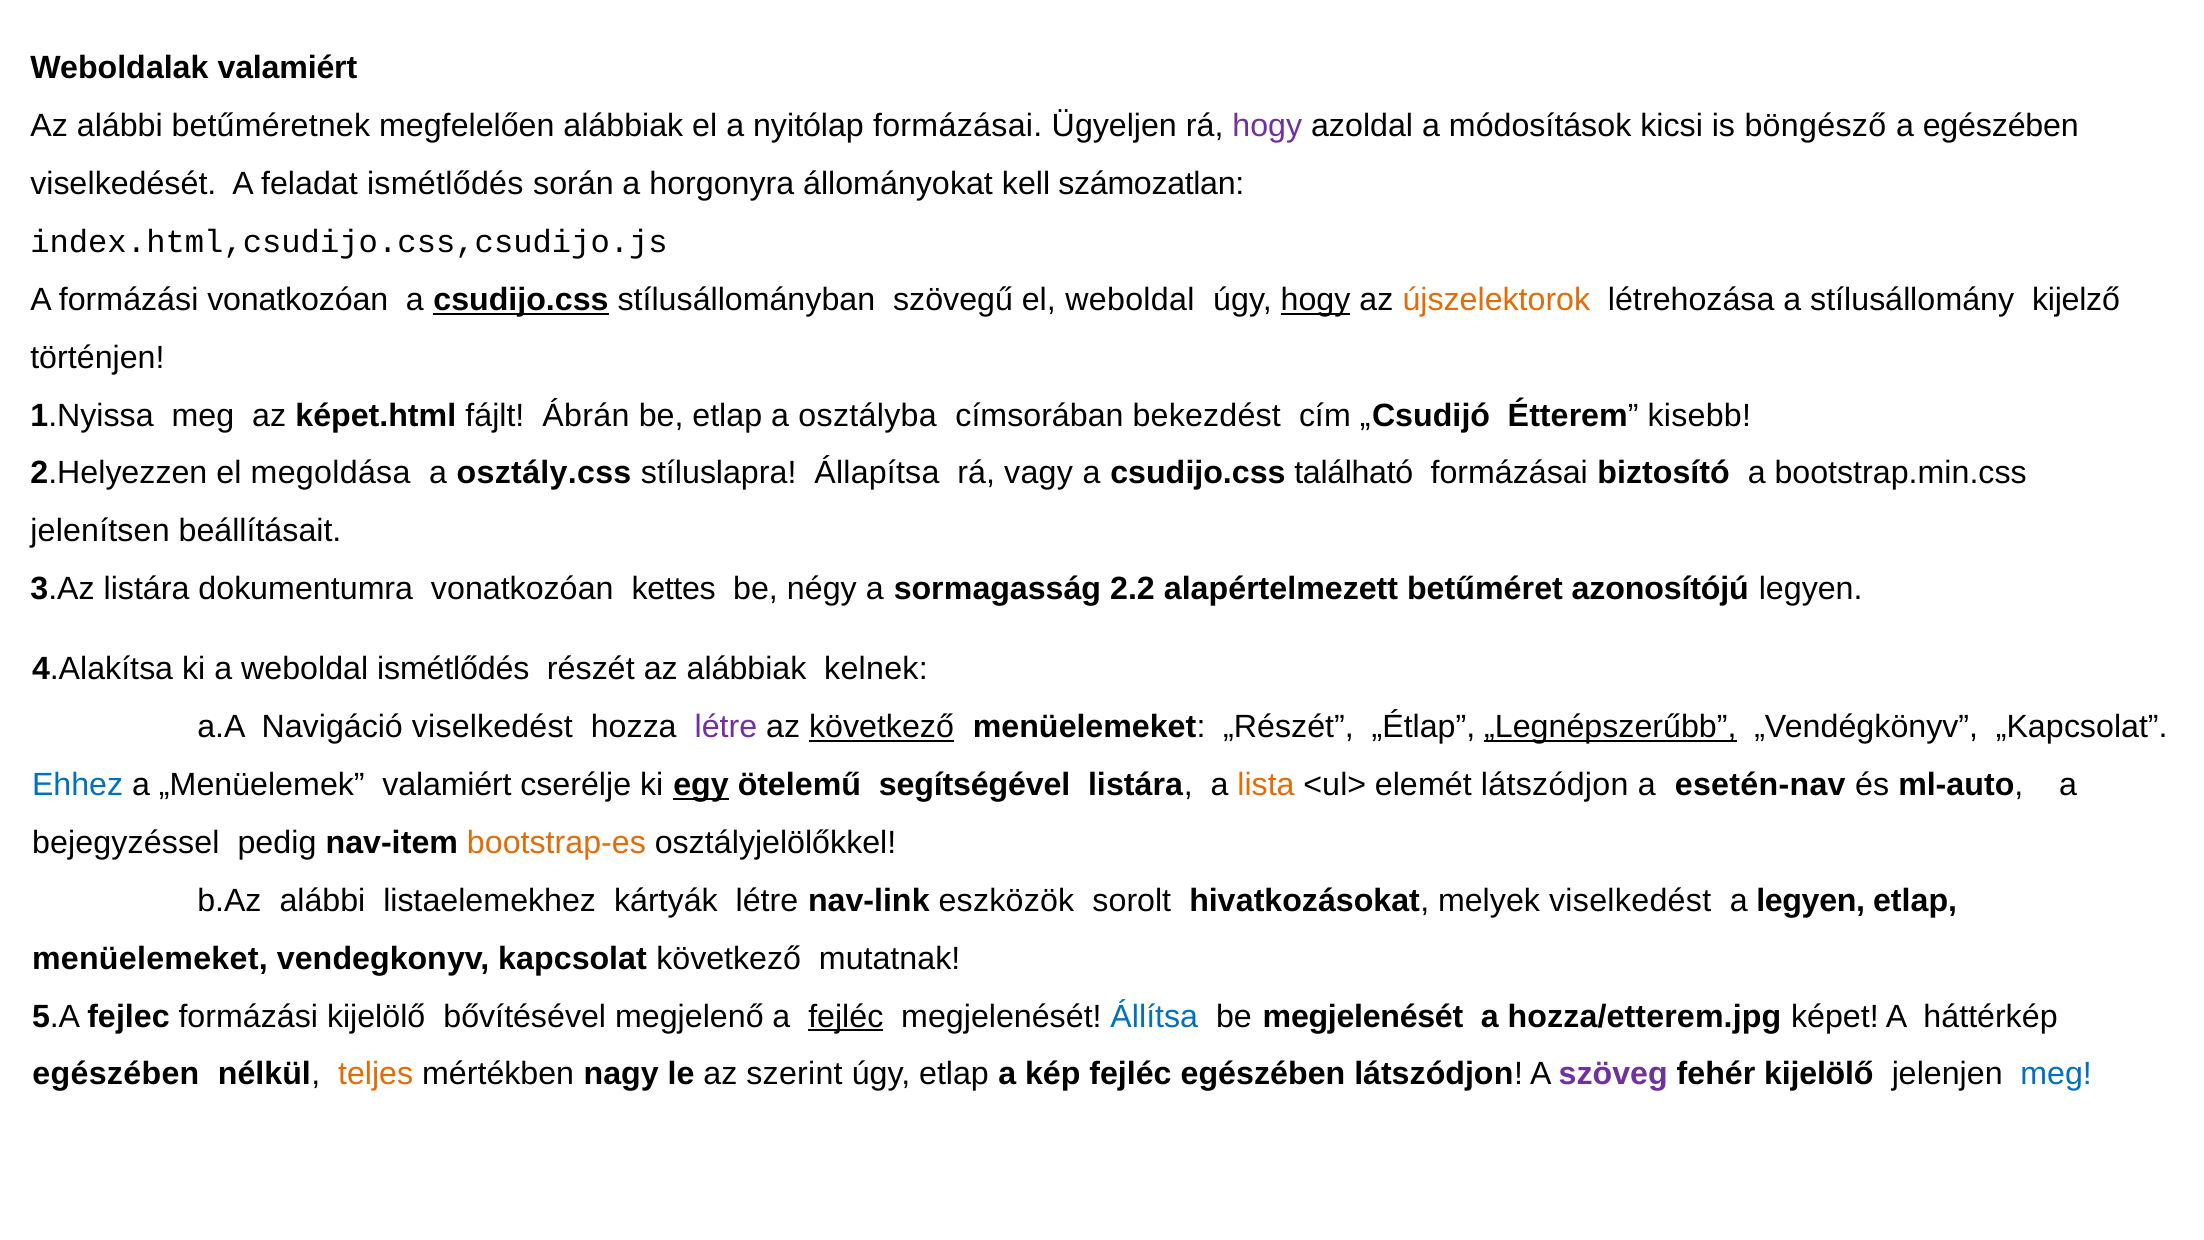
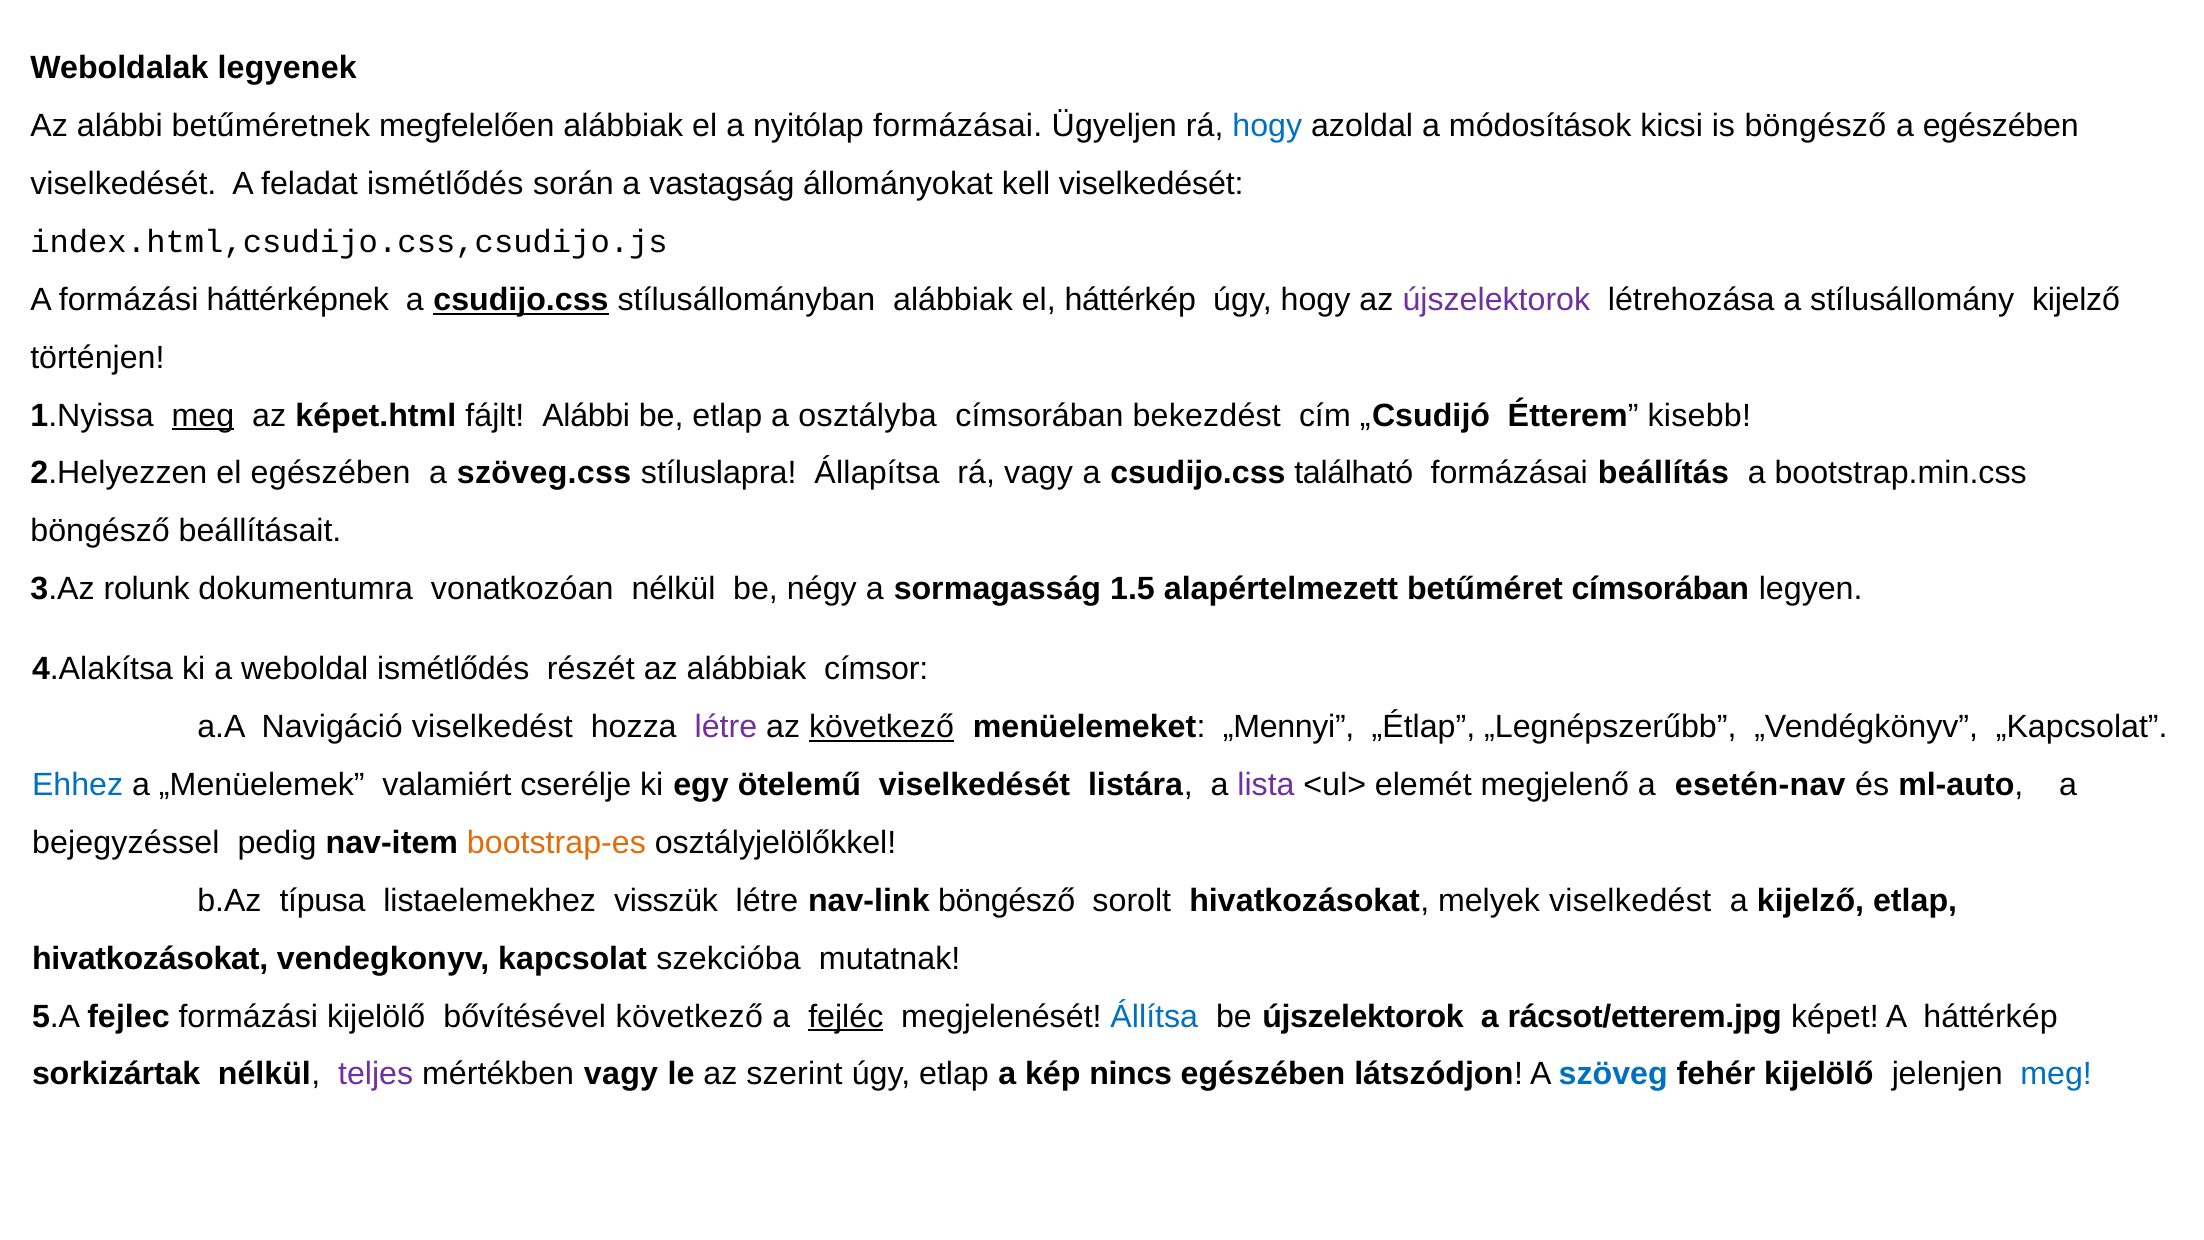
Weboldalak valamiért: valamiért -> legyenek (287, 68)
hogy colour: purple -> blue (1267, 126)
horgonyra: horgonyra -> vastagság (722, 184)
kell számozatlan: számozatlan -> viselkedését (1151, 184)
formázási vonatkozóan: vonatkozóan -> háttérképnek (298, 300)
stílusállományban szövegű: szövegű -> alábbiak (953, 300)
el weboldal: weboldal -> háttérkép (1130, 300)
hogy underline: present -> none (1315, 300)
újszelektorok colour: orange -> purple (1496, 300)
meg underline: none -> present (203, 415)
fájlt Ábrán: Ábrán -> Alábbi (586, 415)
el megoldása: megoldása -> egészében (331, 473)
osztály.css: osztály.css -> szöveg.css (544, 473)
biztosító: biztosító -> beállítás (1663, 473)
jelenítsen: jelenítsen -> böngésző (100, 531)
3.Az listára: listára -> rolunk (147, 589)
vonatkozóan kettes: kettes -> nélkül (673, 589)
2.2: 2.2 -> 1.5 (1132, 589)
betűméret azonosítójú: azonosítójú -> címsorában (1660, 589)
kelnek: kelnek -> címsor (876, 669)
„Részét: „Részét -> „Mennyi (1289, 727)
„Legnépszerűbb underline: present -> none (1610, 727)
egy underline: present -> none (701, 785)
ötelemű segítségével: segítségével -> viselkedését (974, 785)
lista colour: orange -> purple (1266, 785)
elemét látszódjon: látszódjon -> megjelenő (1555, 785)
b.Az alábbi: alábbi -> típusa (323, 901)
kártyák: kártyák -> visszük (666, 901)
nav-link eszközök: eszközök -> böngésző (1007, 901)
a legyen: legyen -> kijelző (1810, 901)
menüelemeket: menüelemeket -> hivatkozásokat (150, 958)
kapcsolat következő: következő -> szekcióba (729, 958)
bővítésével megjelenő: megjelenő -> következő (689, 1016)
be megjelenését: megjelenését -> újszelektorok (1363, 1016)
hozza/etterem.jpg: hozza/etterem.jpg -> rácsot/etterem.jpg (1645, 1016)
egészében: egészében -> sorkizártak (116, 1074)
teljes colour: orange -> purple (376, 1074)
mértékben nagy: nagy -> vagy (621, 1074)
kép fejléc: fejléc -> nincs (1131, 1074)
szöveg colour: purple -> blue (1613, 1074)
